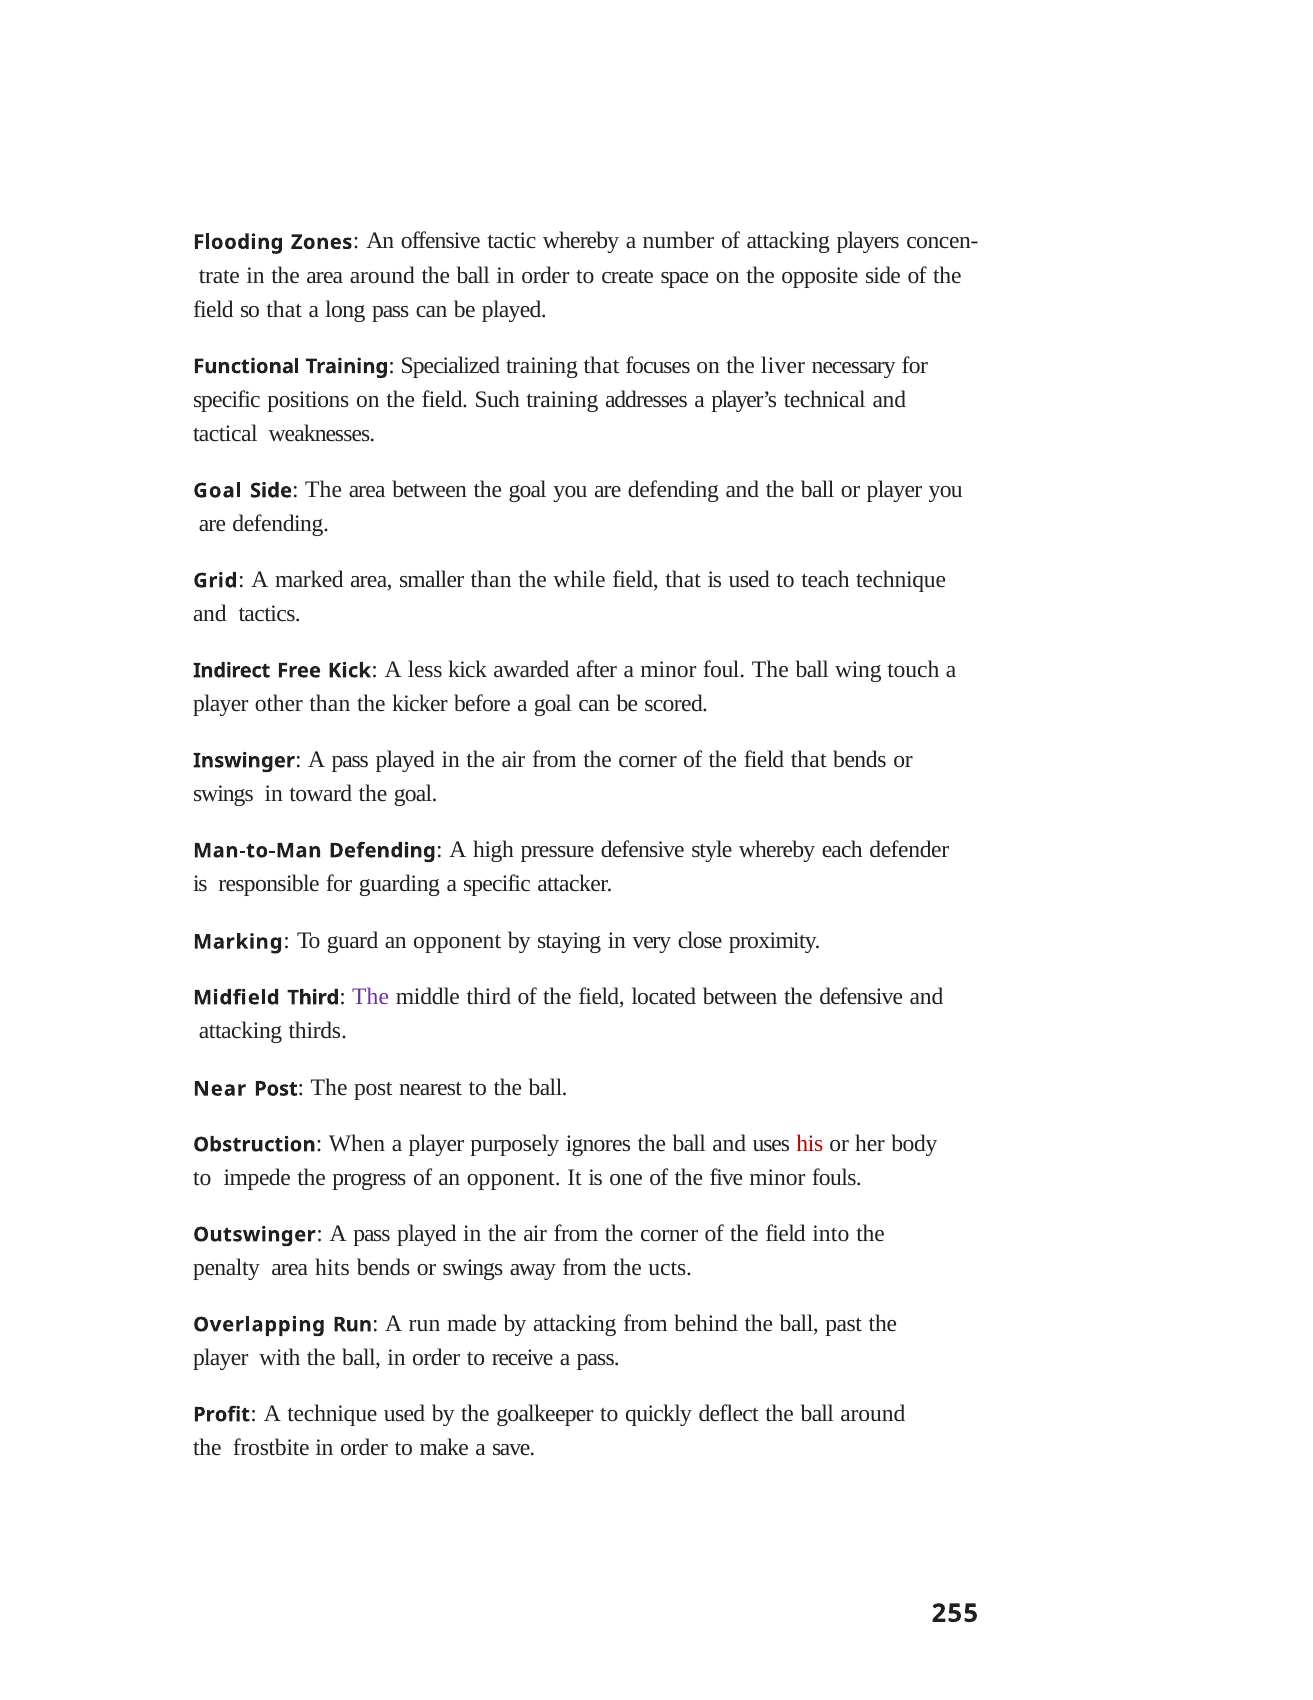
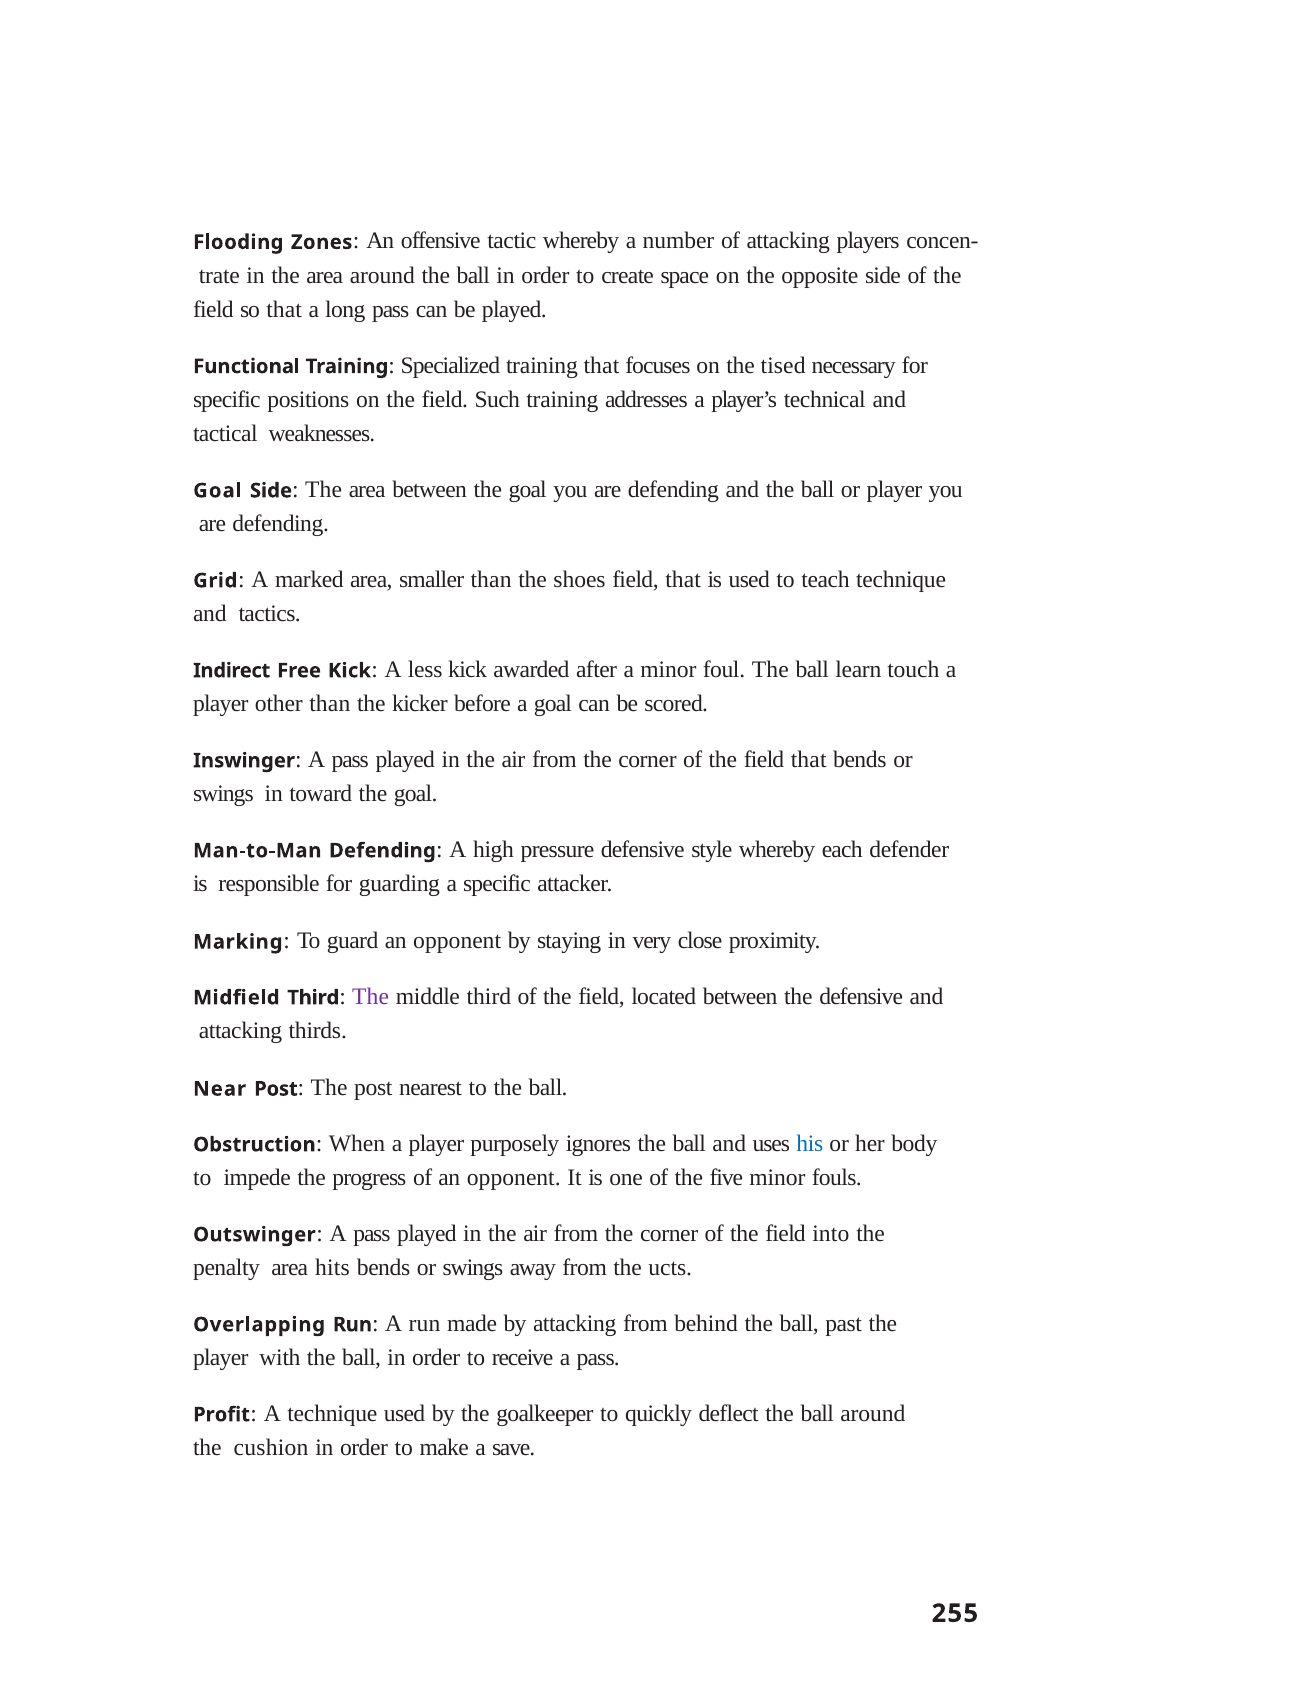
liver: liver -> tised (783, 365)
while: while -> shoes (580, 579)
wing: wing -> learn (858, 669)
his colour: red -> blue (810, 1143)
frostbite: frostbite -> cushion (271, 1447)
